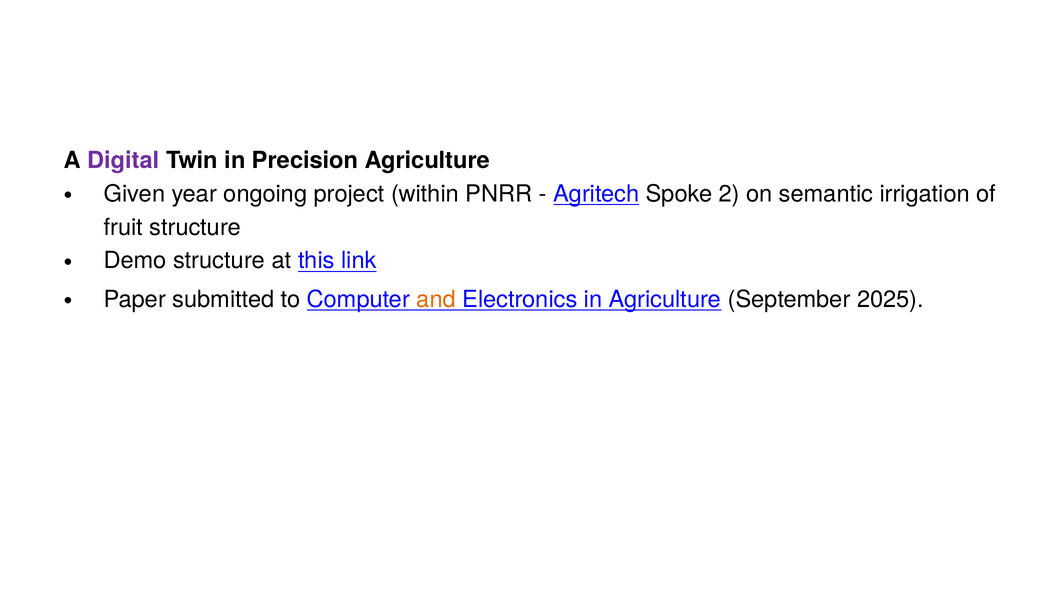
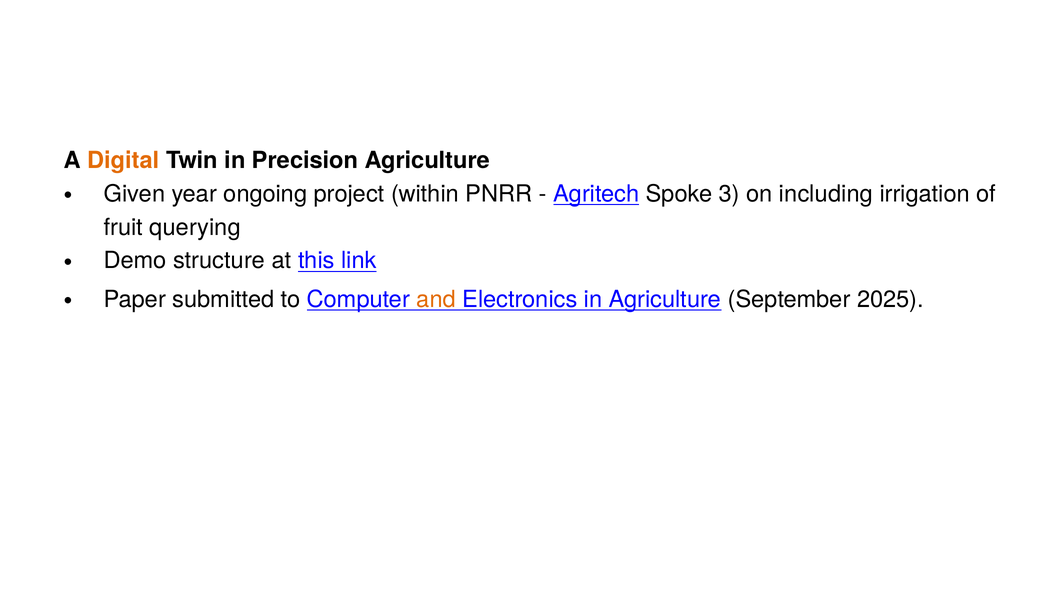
Digital colour: purple -> orange (123, 161)
2: 2 -> 3 (729, 194)
semantic: semantic -> including (826, 194)
fruit structure: structure -> querying (195, 228)
